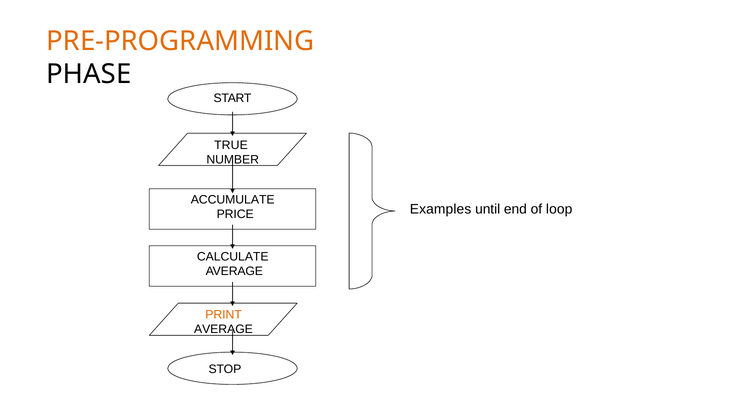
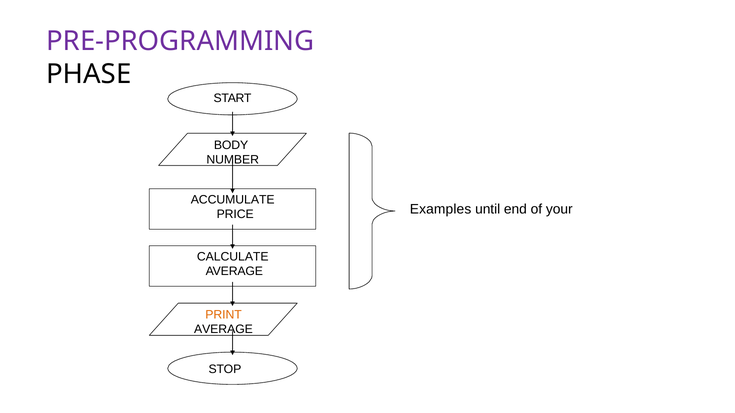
PRE-PROGRAMMING colour: orange -> purple (180, 41)
TRUE: TRUE -> BODY (231, 145)
loop: loop -> your (559, 209)
